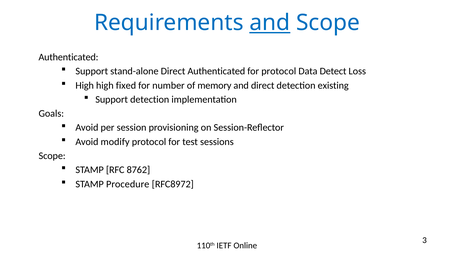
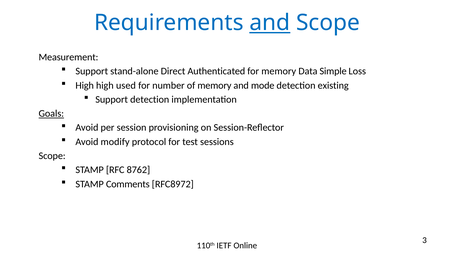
Authenticated: Authenticated -> Measurement (68, 57)
for protocol: protocol -> memory (279, 71)
Detect: Detect -> Simple (333, 71)
fixed: fixed -> used (126, 86)
and direct: direct -> mode (263, 86)
Goals underline: none -> present (51, 114)
Procedure: Procedure -> Comments (128, 184)
